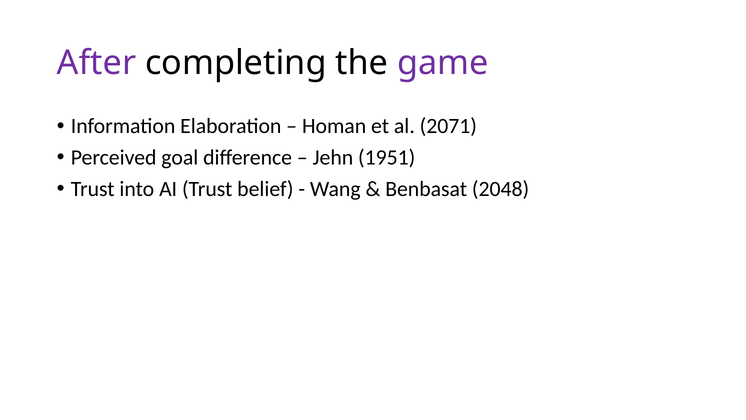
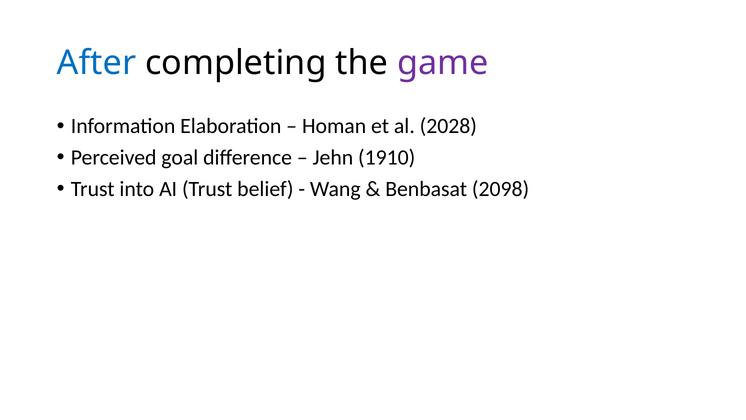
After colour: purple -> blue (97, 63)
2071: 2071 -> 2028 (448, 126)
1951: 1951 -> 1910 (387, 157)
2048: 2048 -> 2098 (501, 189)
